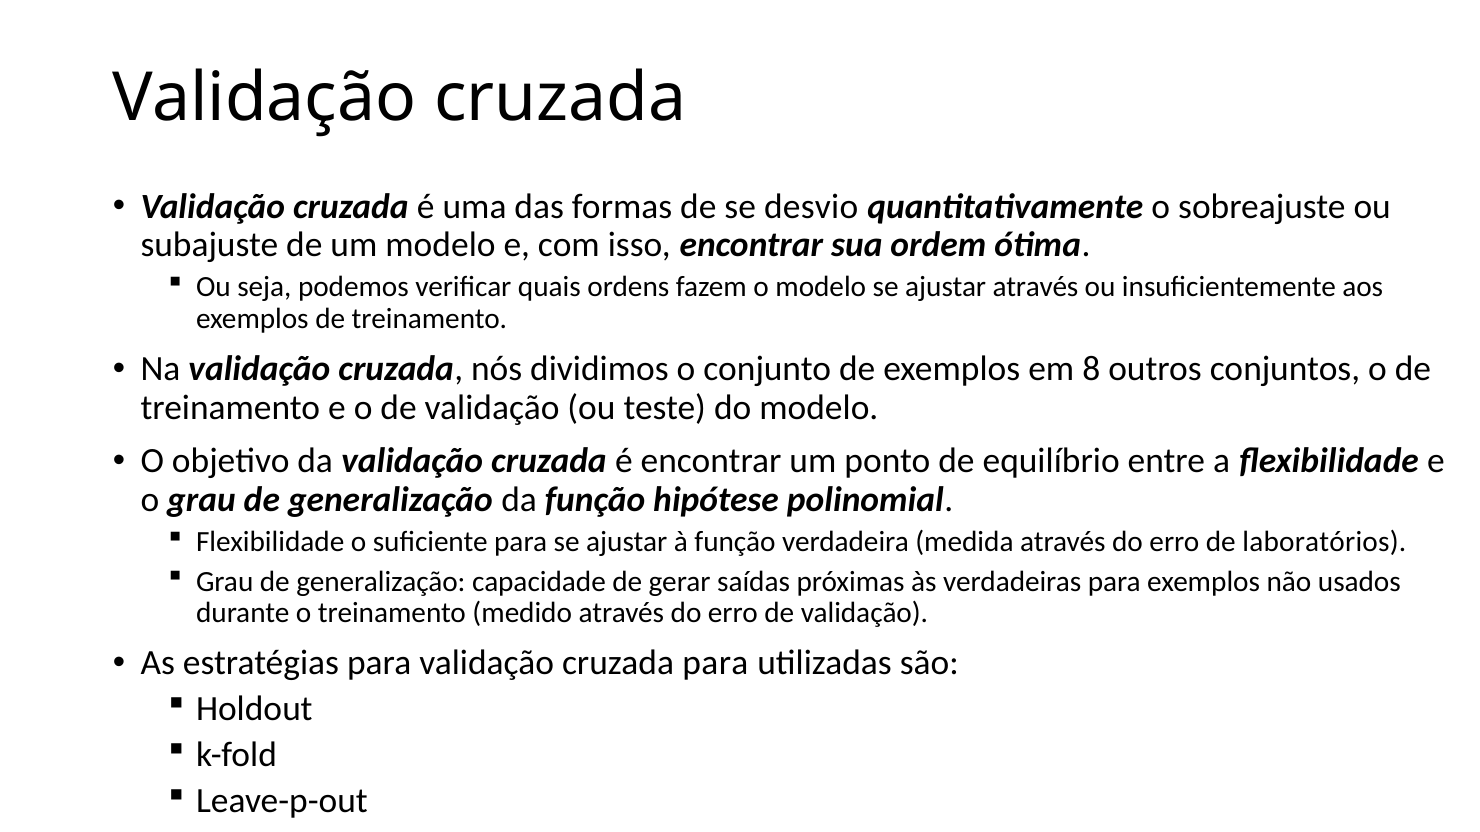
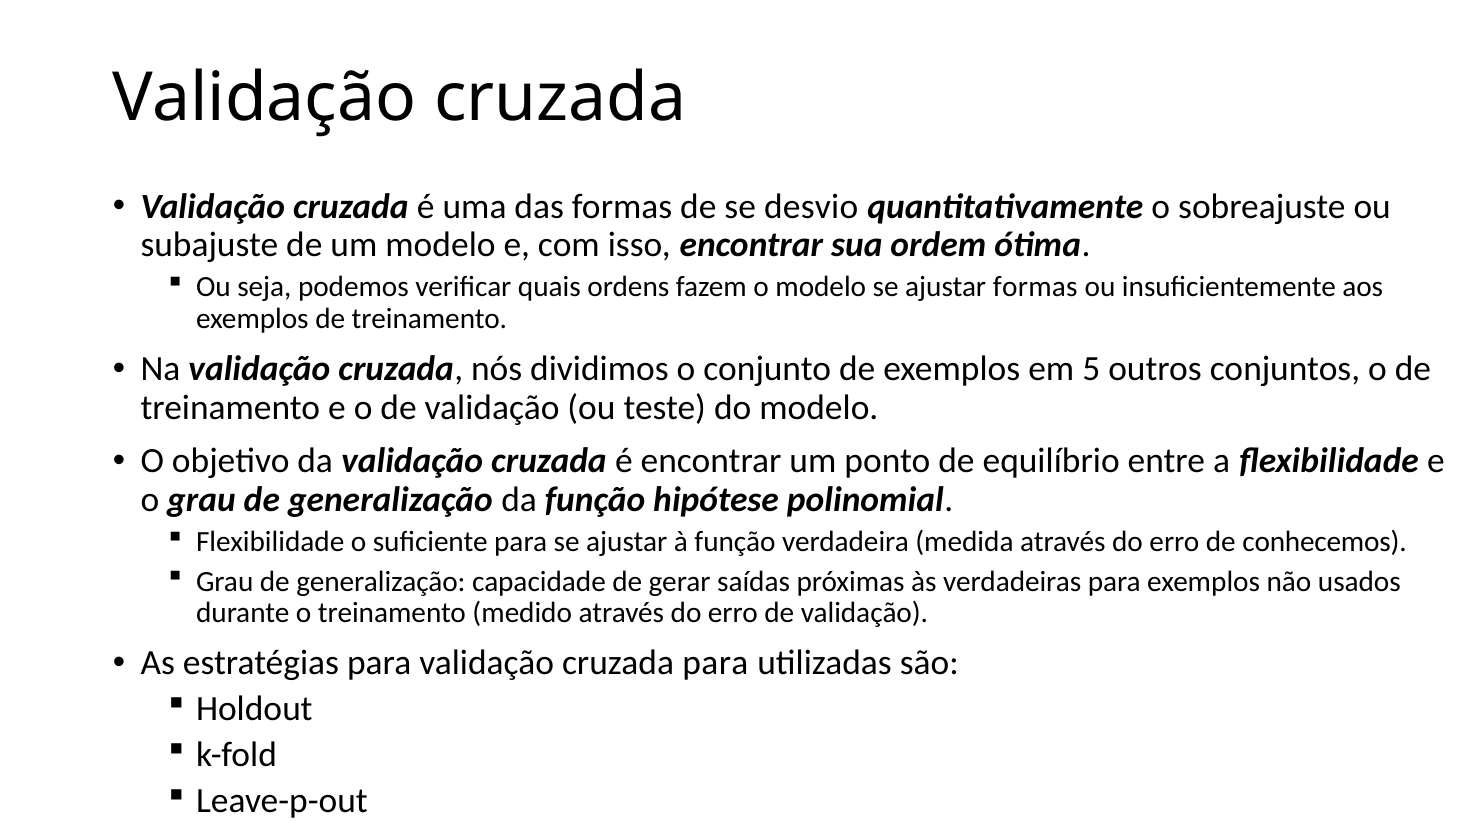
ajustar através: através -> formas (1035, 287)
8: 8 -> 5 (1091, 369)
laboratórios: laboratórios -> conhecemos (1325, 542)
